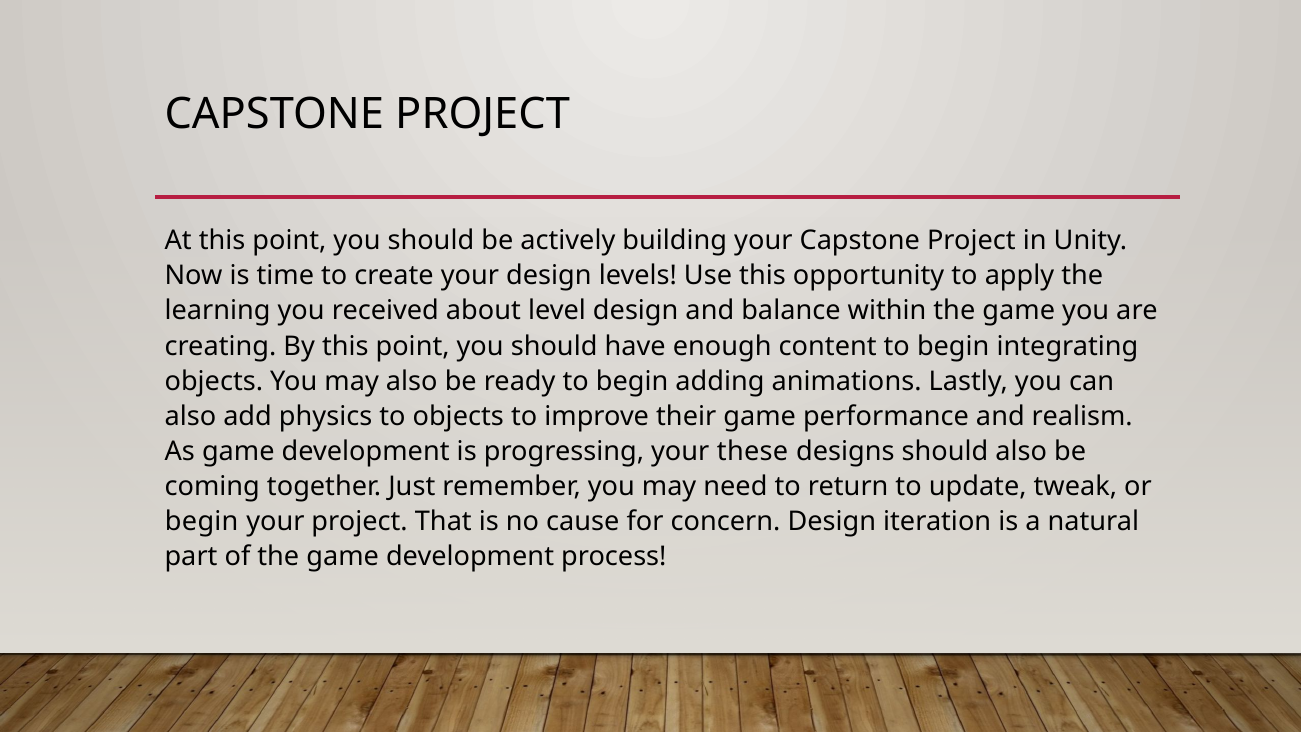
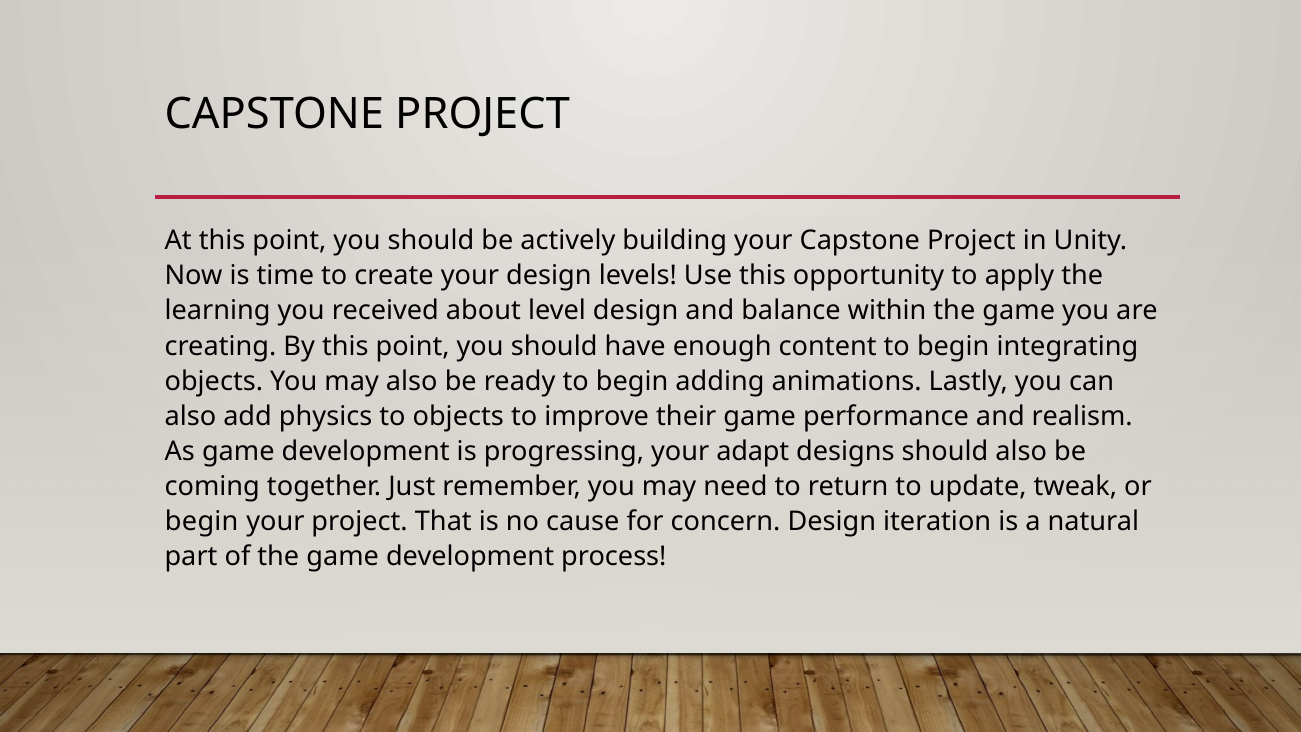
these: these -> adapt (753, 451)
